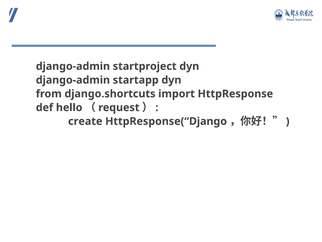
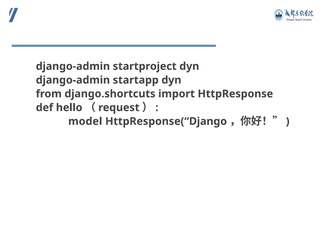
create: create -> model (85, 121)
